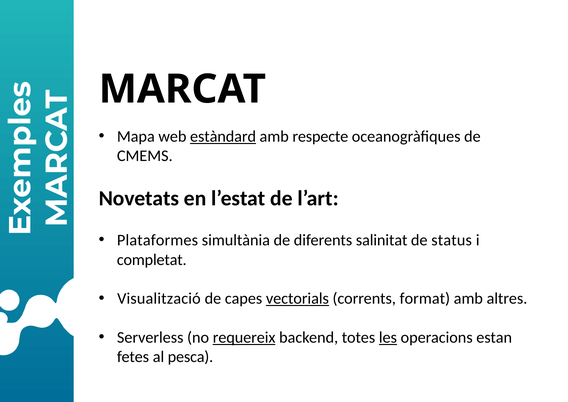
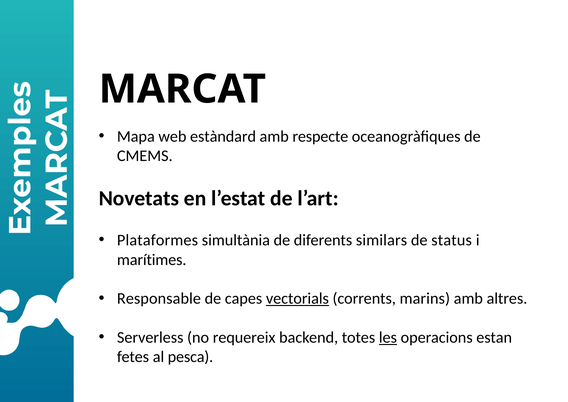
estàndard underline: present -> none (223, 136)
salinitat: salinitat -> similars (382, 240)
completat: completat -> marítimes (152, 259)
Visualització: Visualització -> Responsable (159, 298)
format: format -> marins (425, 298)
requereix underline: present -> none (244, 337)
